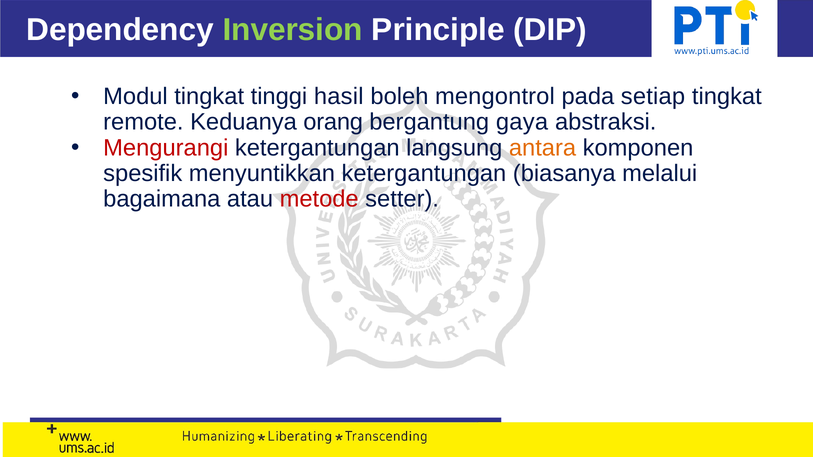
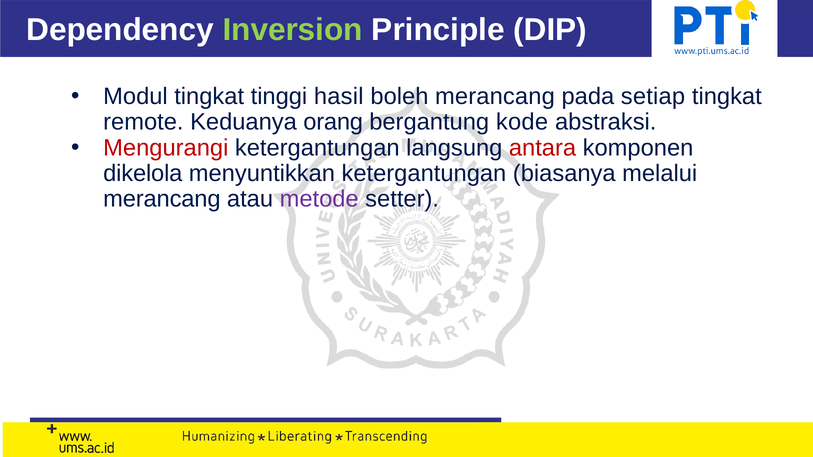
boleh mengontrol: mengontrol -> merancang (495, 97)
gaya: gaya -> kode (522, 122)
antara colour: orange -> red (543, 148)
spesifik: spesifik -> dikelola (143, 173)
bagaimana: bagaimana -> merancang (162, 199)
metode colour: red -> purple (319, 199)
